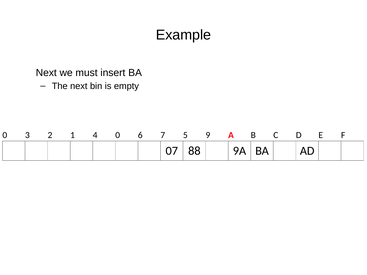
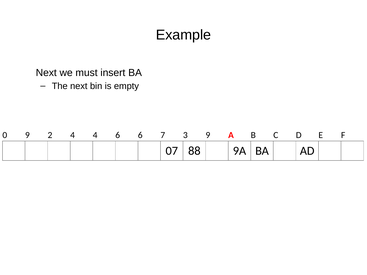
0 3: 3 -> 9 (27, 135)
2 1: 1 -> 4 (73, 135)
4 0: 0 -> 6 (118, 135)
5: 5 -> 3 (185, 135)
